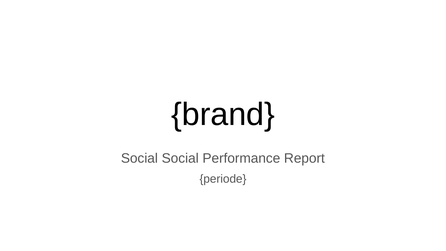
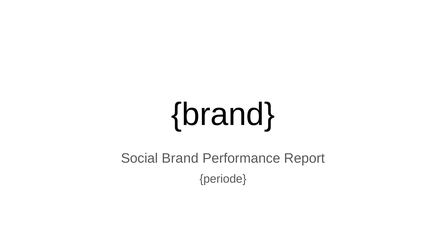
Social Social: Social -> Brand (180, 158)
